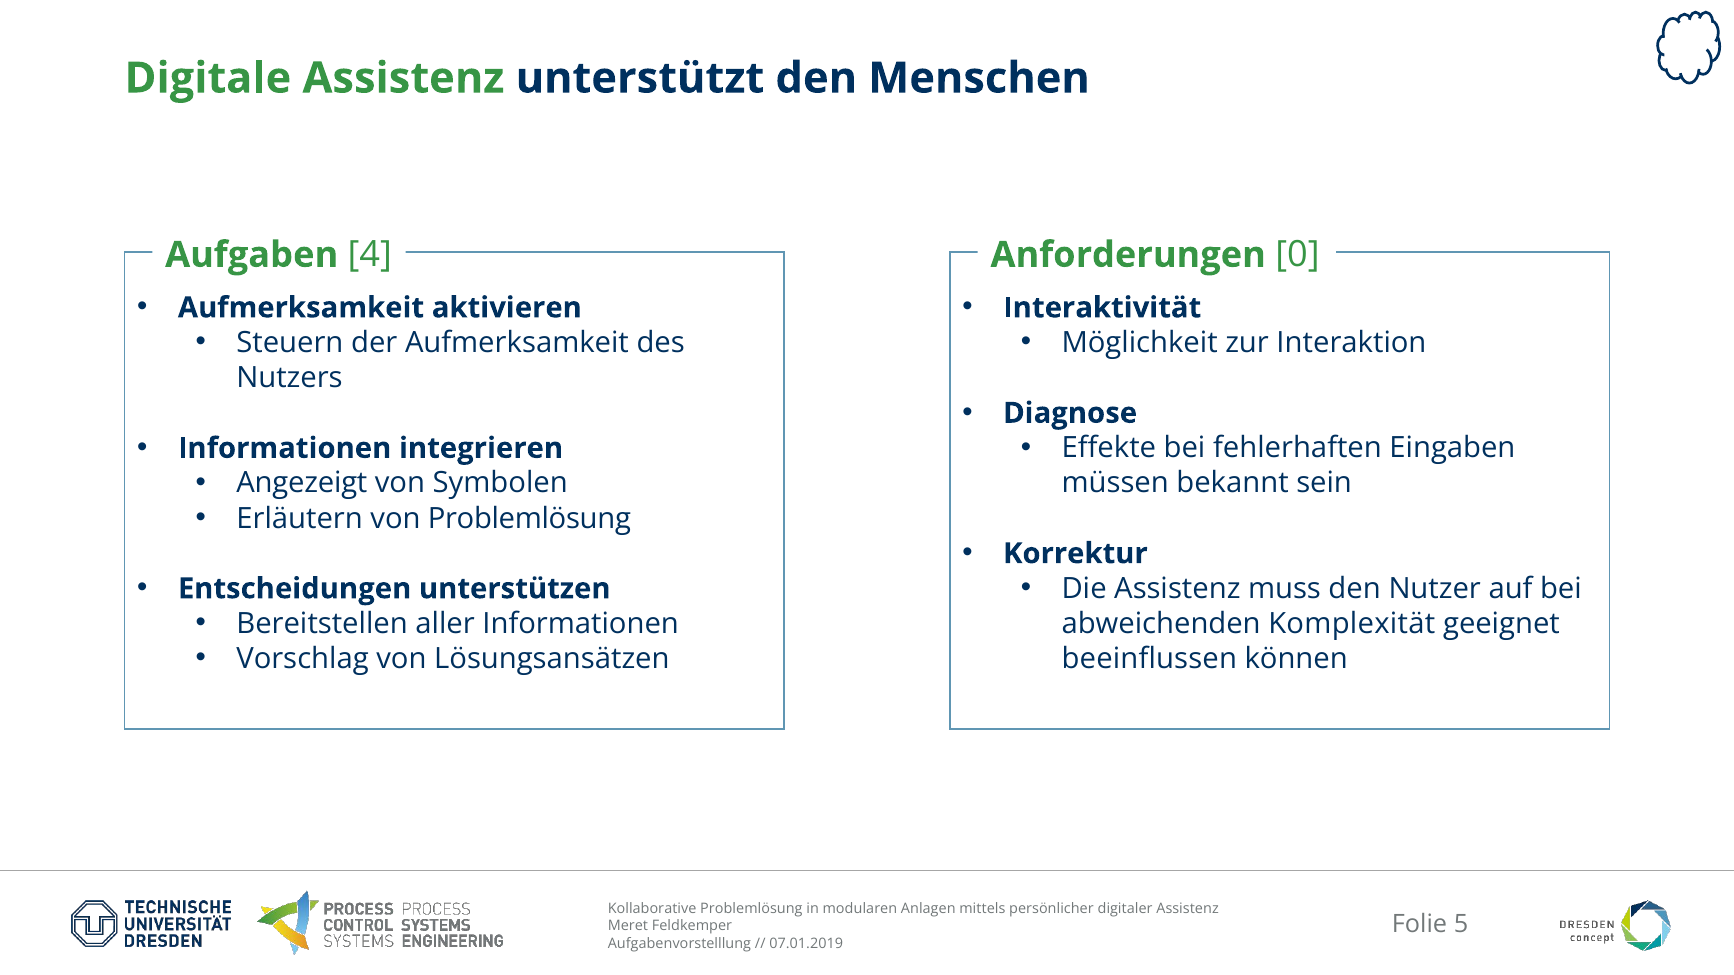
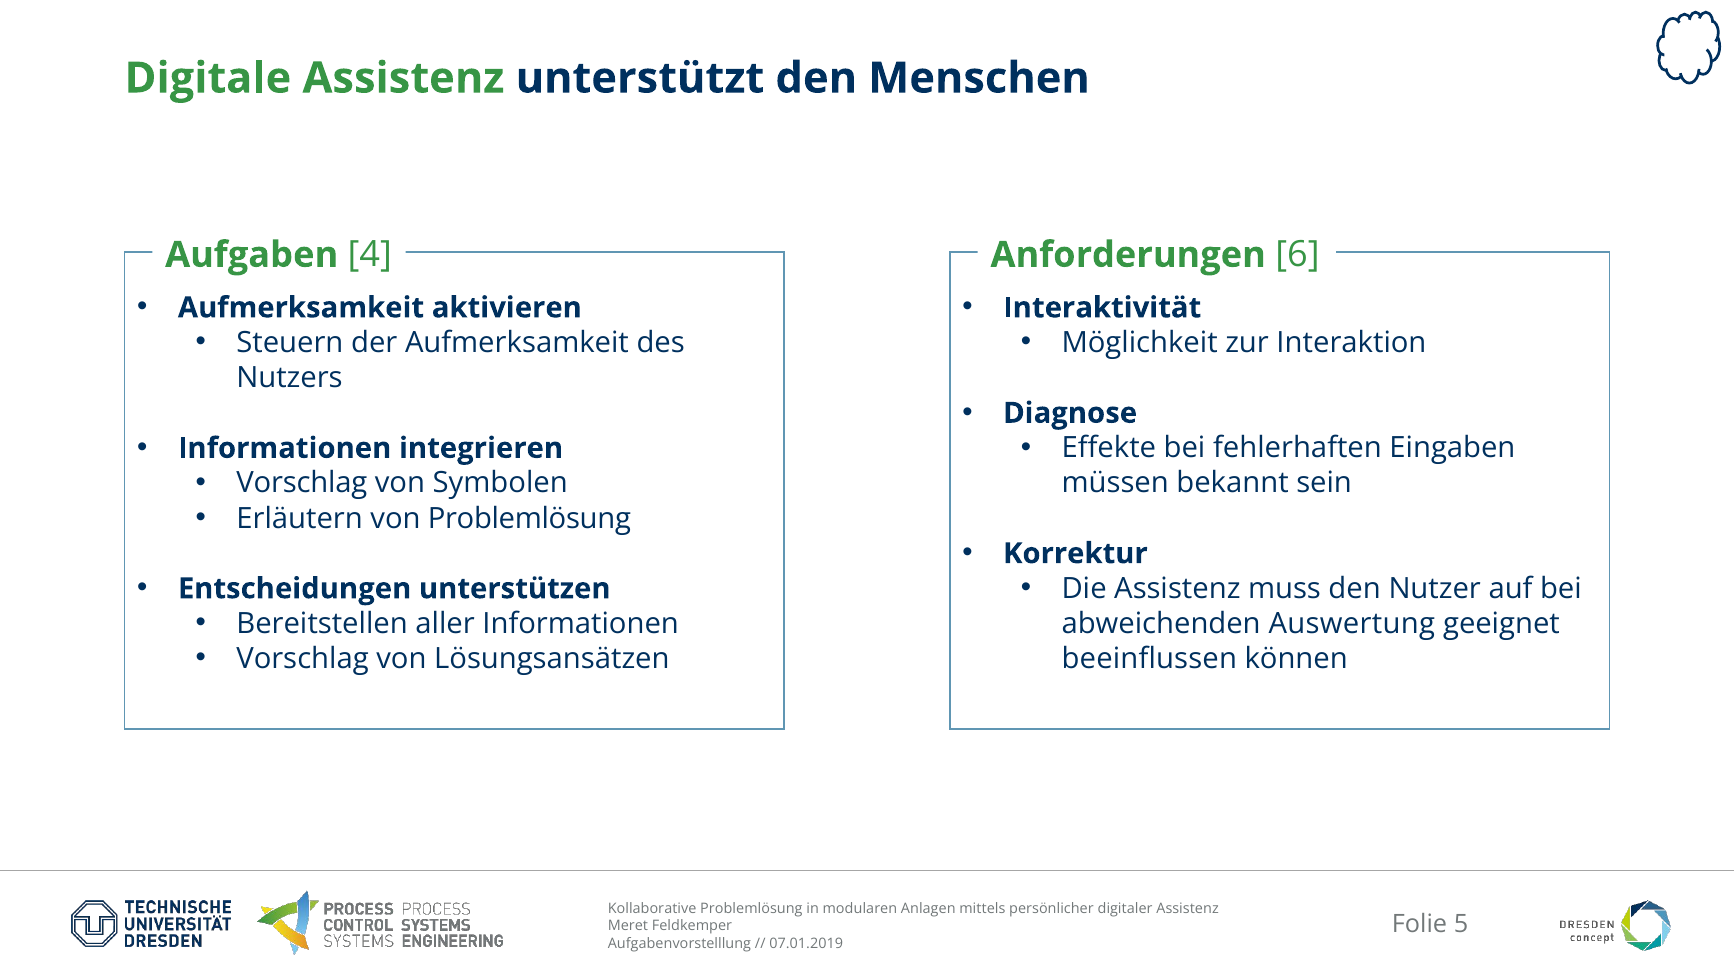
0: 0 -> 6 (1298, 255)
Angezeigt: Angezeigt -> Vorschlag (302, 483)
Komplexität: Komplexität -> Auswertung (1352, 624)
